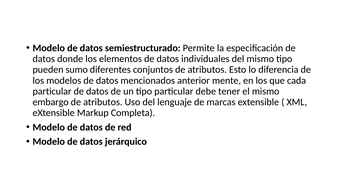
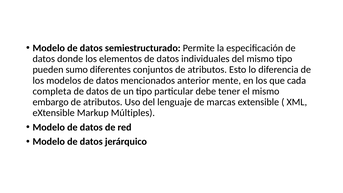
particular: particular -> completa (52, 91)
Completa: Completa -> Múltiples (133, 113)
